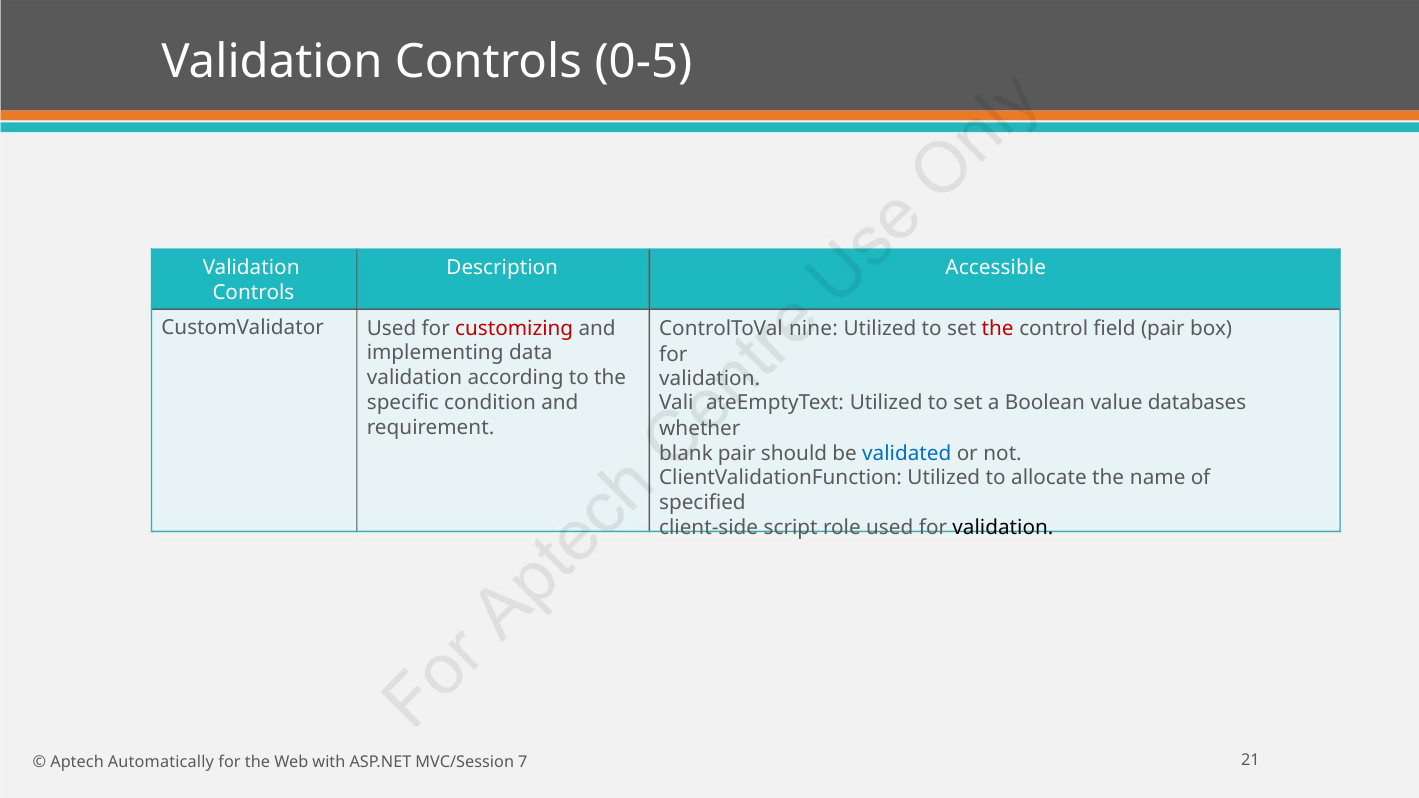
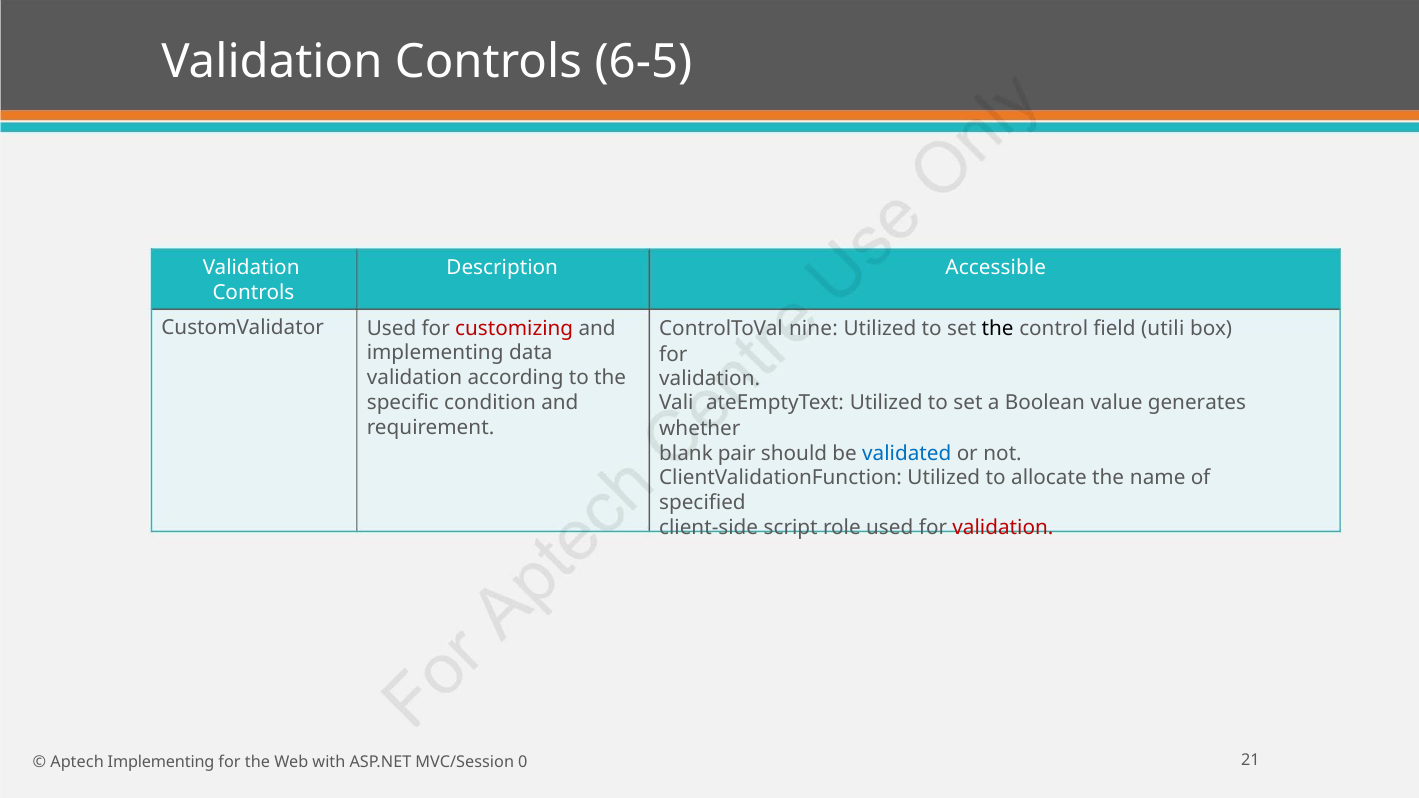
0-5: 0-5 -> 6-5 (643, 62)
the colour: red -> black (998, 328)
field pair: pair -> utili (1163, 328)
databases: databases -> generates (1197, 403)
validation colour: black -> red (1003, 528)
Aptech Automatically: Automatically -> Implementing (161, 763)
7: 7 -> 0 (523, 763)
